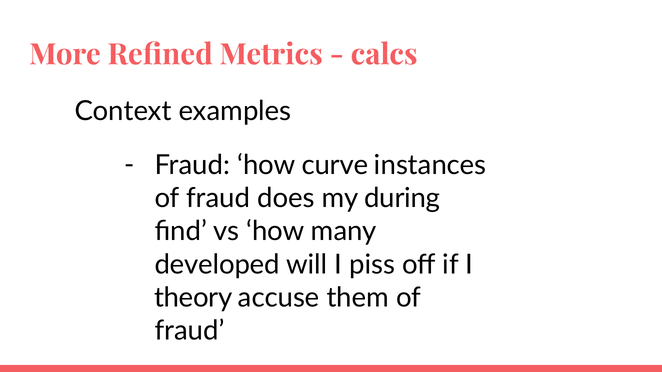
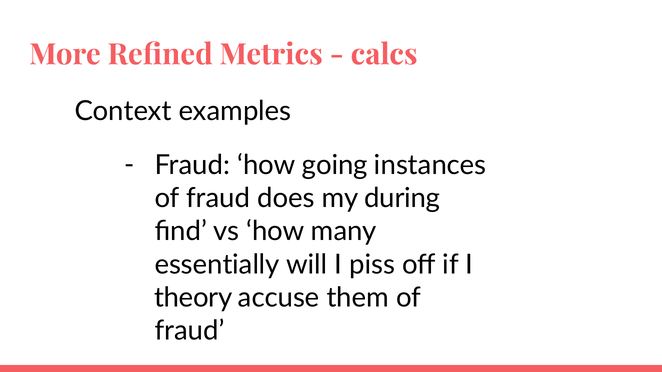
curve: curve -> going (335, 165)
developed: developed -> essentially (217, 265)
